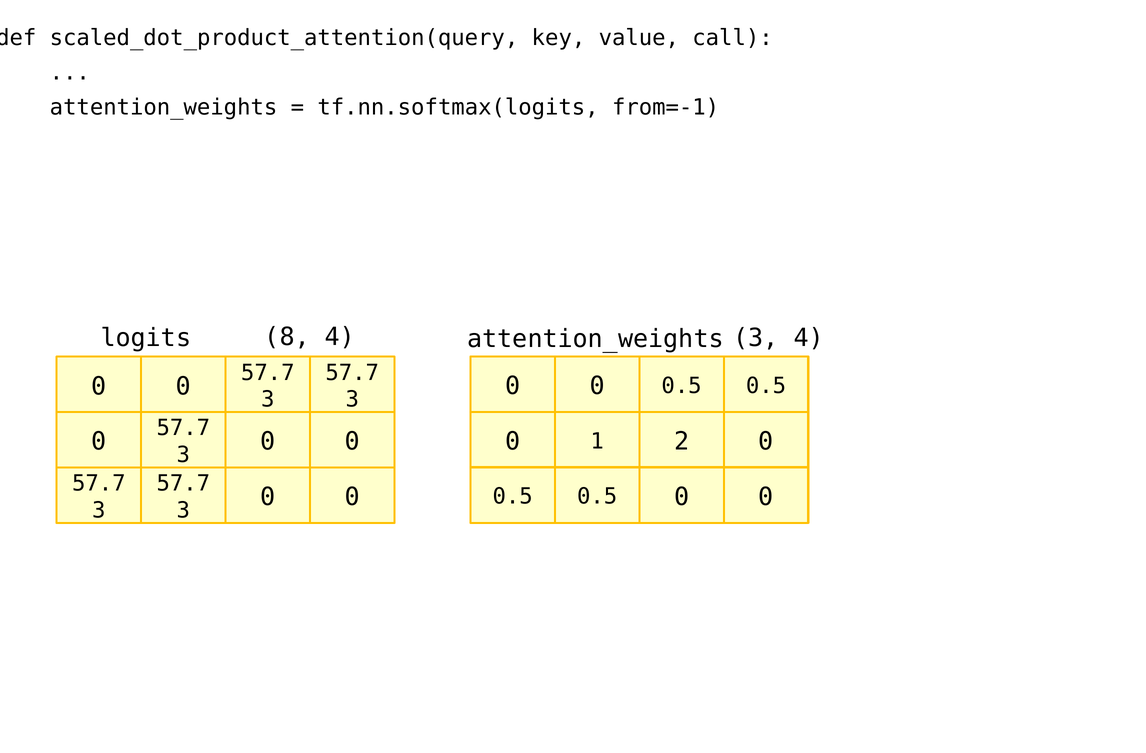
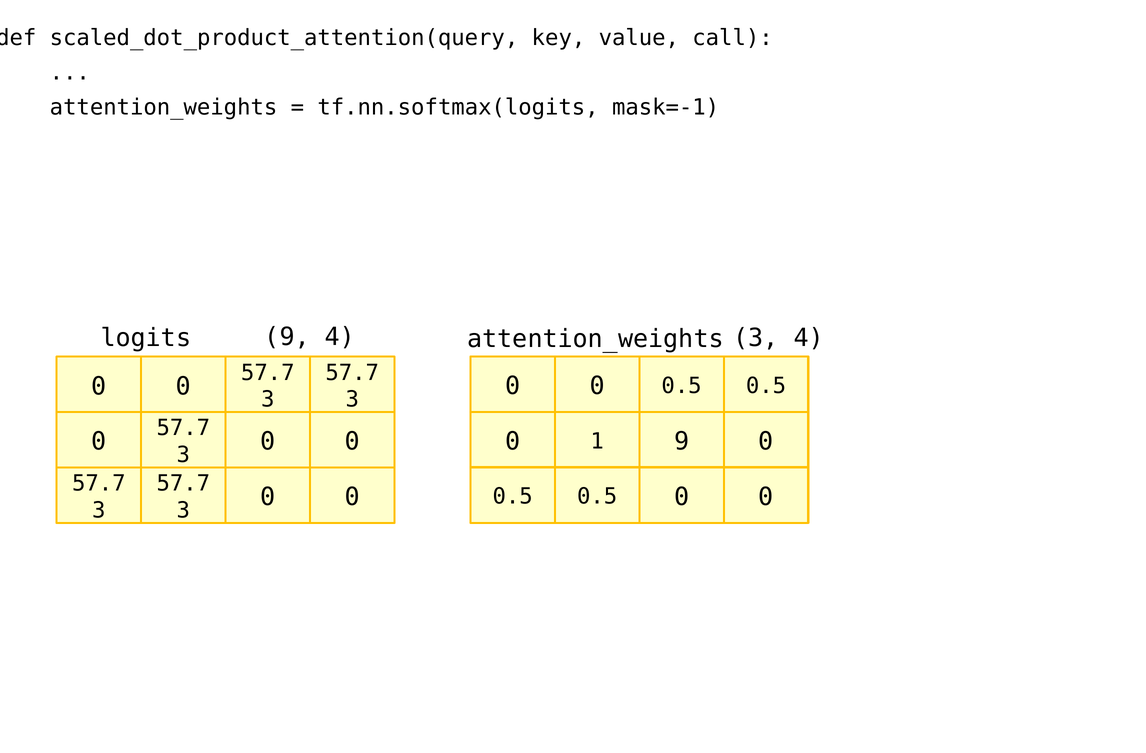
from=-1: from=-1 -> mask=-1 (666, 107)
8: 8 -> 9 (287, 337)
1 2: 2 -> 9 (682, 441)
